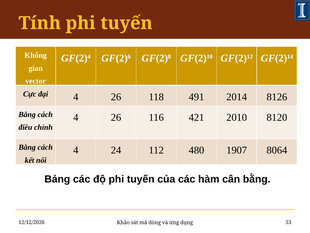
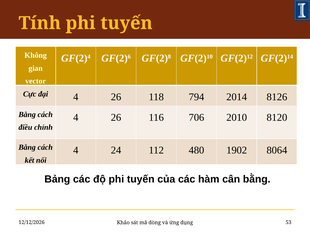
491: 491 -> 794 (196, 97)
421: 421 -> 706 (196, 117)
1907: 1907 -> 1902 (237, 150)
